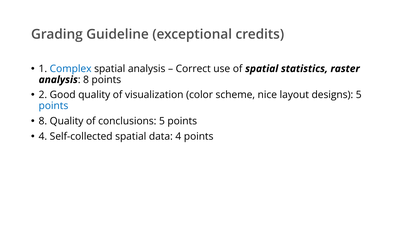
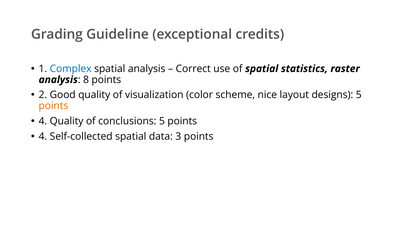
points colour: blue -> orange (53, 106)
8: 8 -> 4 (43, 121)
data 4: 4 -> 3 (178, 136)
